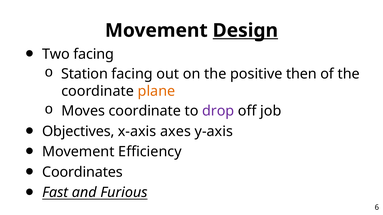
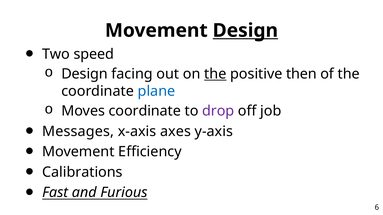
Two facing: facing -> speed (94, 54)
Station: Station -> Design (85, 74)
the underline: none -> present (215, 74)
plane colour: orange -> blue (156, 91)
Objectives: Objectives -> Messages (78, 132)
Coordinates: Coordinates -> Calibrations (82, 172)
